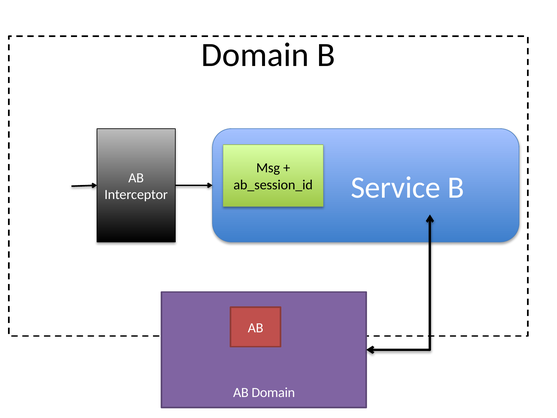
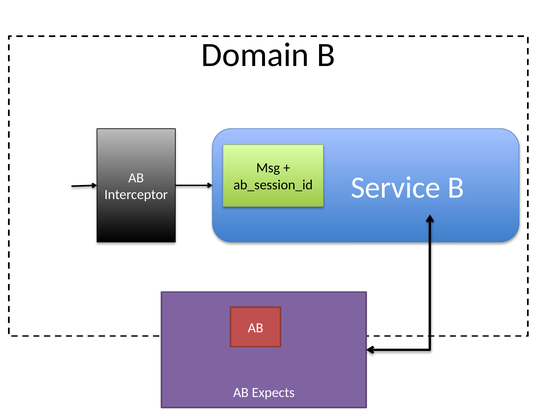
AB Domain: Domain -> Expects (273, 392)
